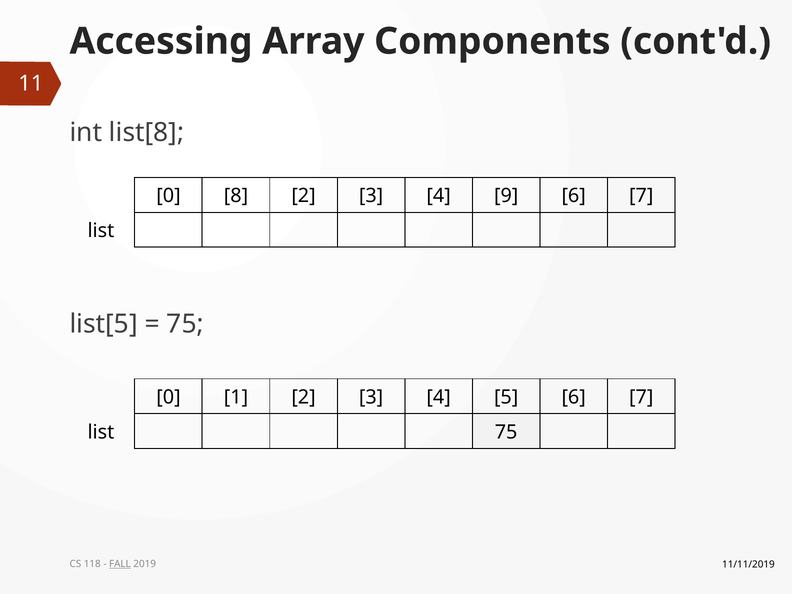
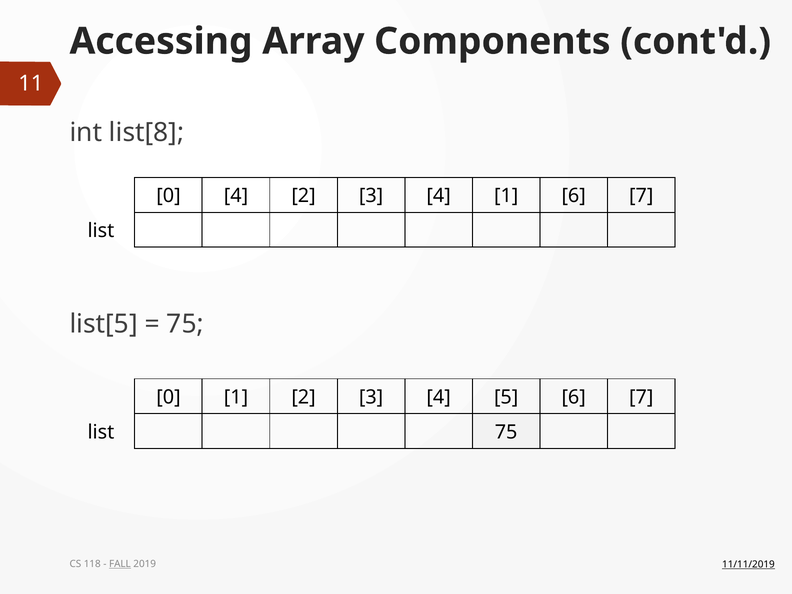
0 8: 8 -> 4 (236, 196)
4 9: 9 -> 1 (506, 196)
11/11/2019 underline: none -> present (748, 564)
